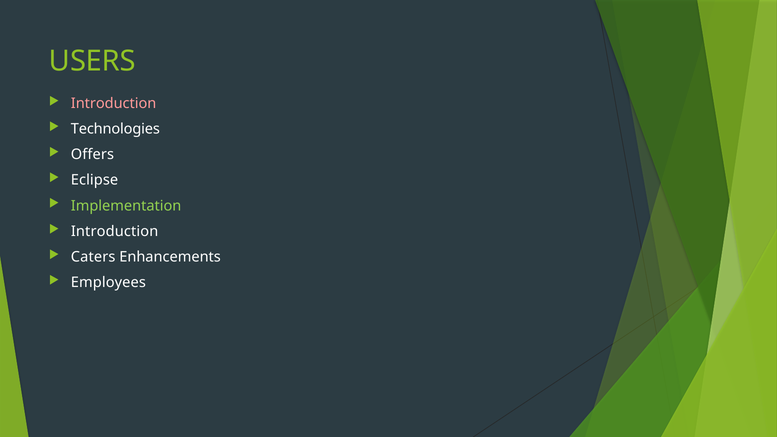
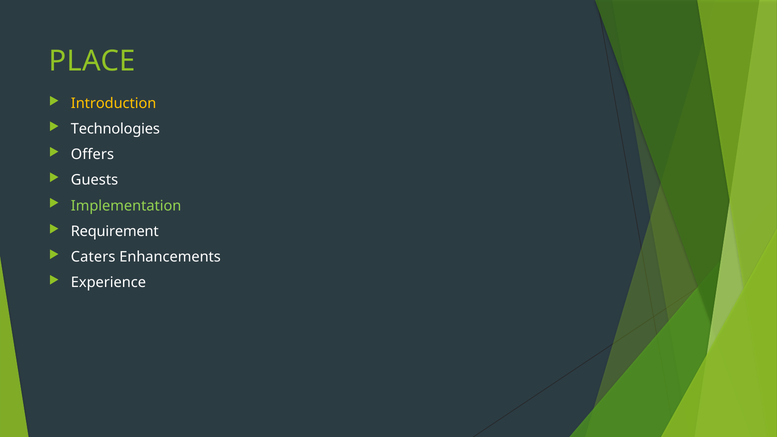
USERS: USERS -> PLACE (92, 61)
Introduction colour: pink -> yellow (114, 103)
Eclipse: Eclipse -> Guests (95, 180)
Introduction: Introduction -> Requirement (115, 231)
Employees: Employees -> Experience (108, 282)
